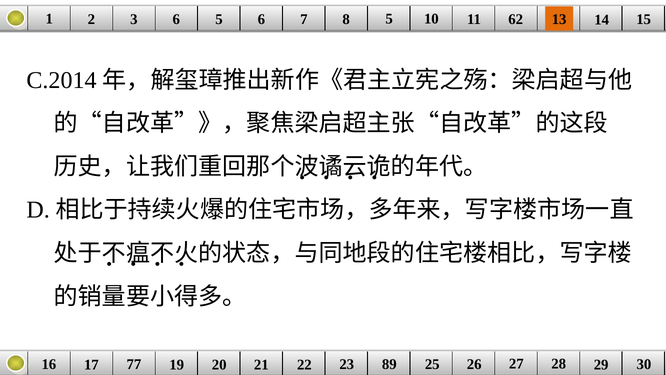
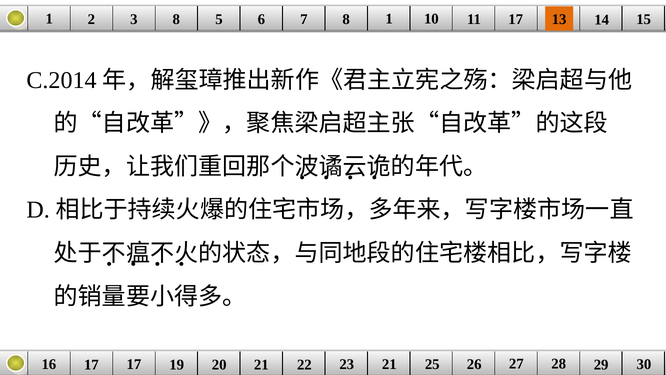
3 6: 6 -> 8 (176, 19)
8 5: 5 -> 1 (389, 19)
11 62: 62 -> 17 (516, 19)
17 77: 77 -> 17 (134, 364)
23 89: 89 -> 21 (389, 364)
